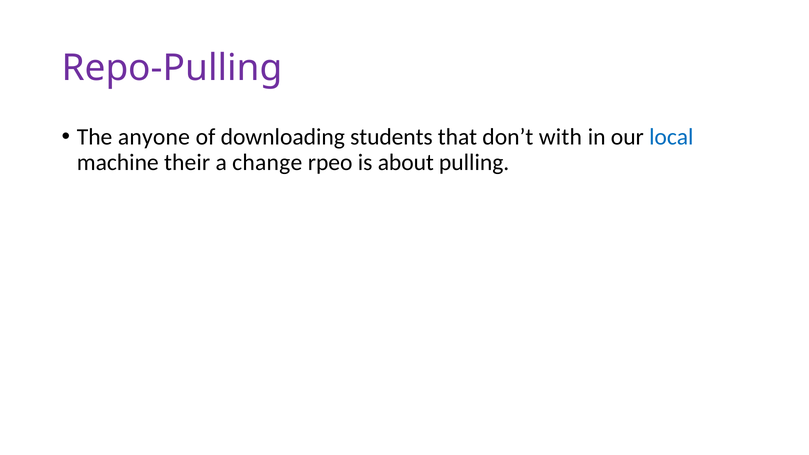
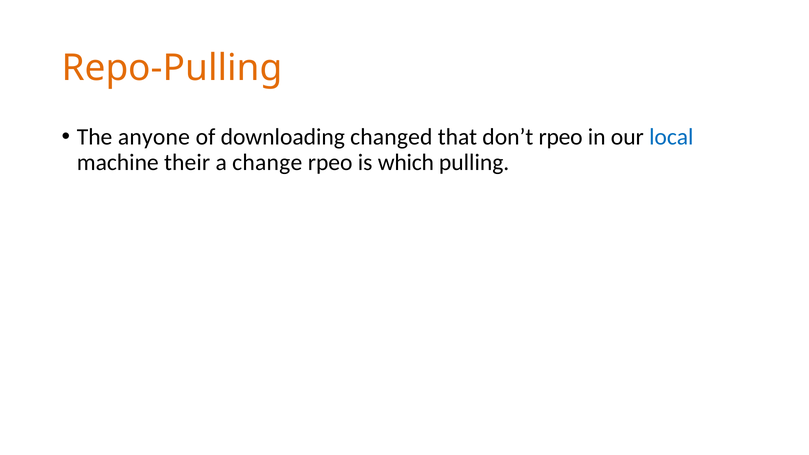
Repo-Pulling colour: purple -> orange (172, 68)
students: students -> changed (391, 137)
don’t with: with -> rpeo (561, 137)
about: about -> which (406, 162)
